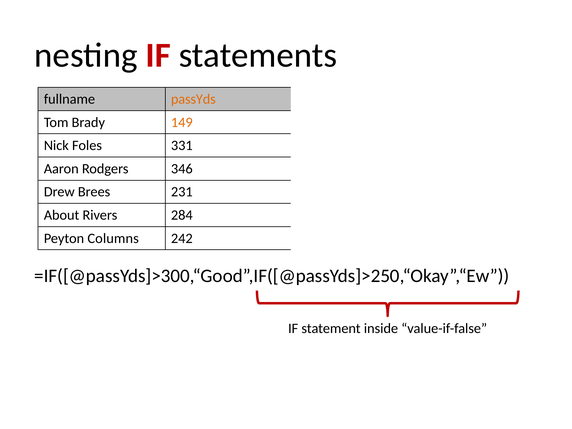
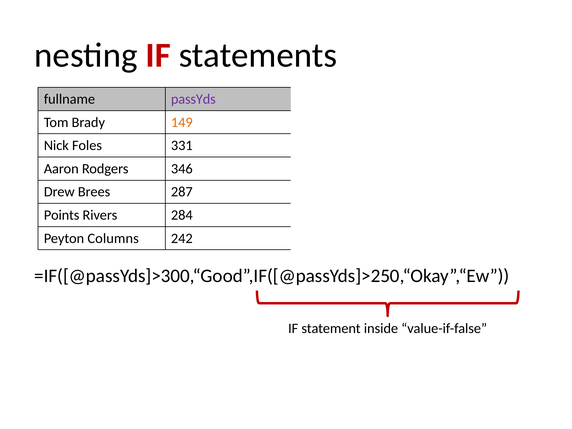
passYds colour: orange -> purple (193, 99)
231: 231 -> 287 (182, 192)
About: About -> Points (62, 215)
